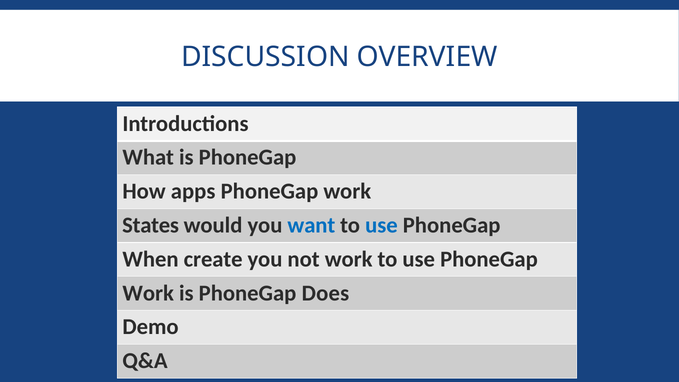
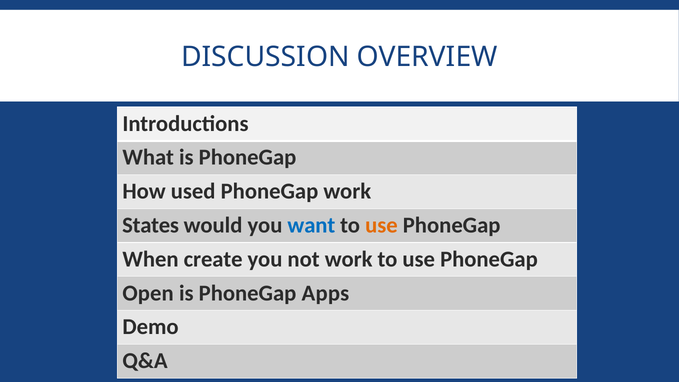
apps: apps -> used (193, 191)
use colour: blue -> orange (381, 225)
Work: Work -> Open (148, 293)
Does: Does -> Apps (325, 293)
